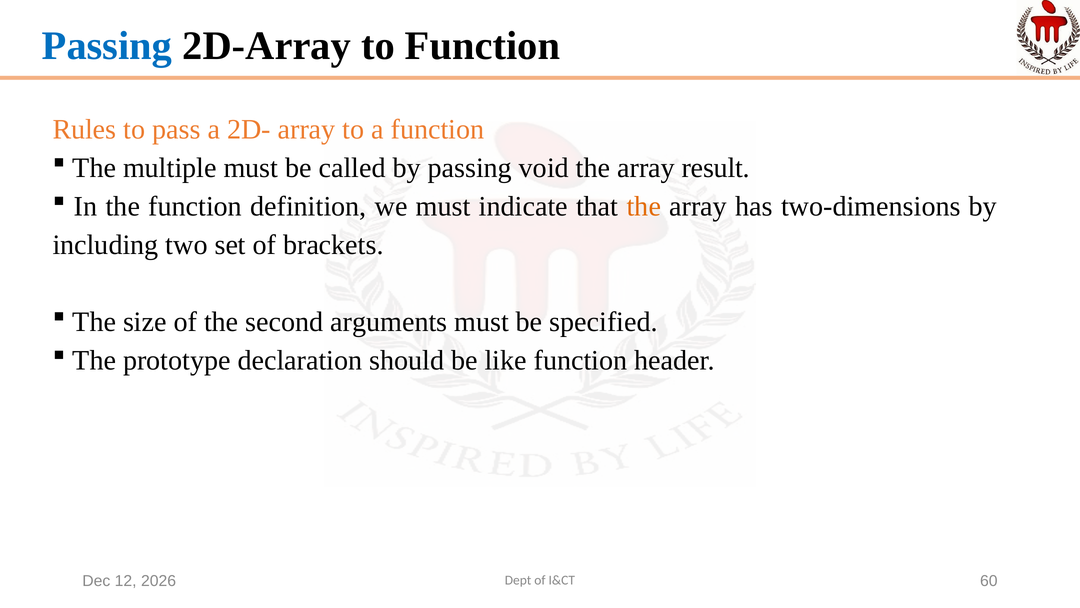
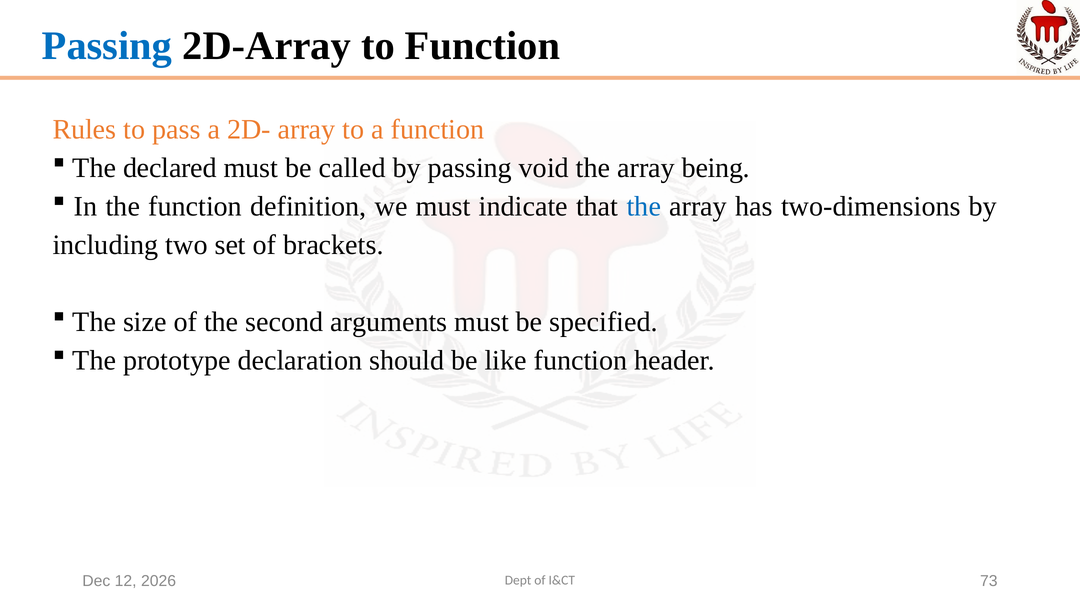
multiple: multiple -> declared (170, 168)
result: result -> being (716, 168)
the colour: orange -> blue (644, 206)
60: 60 -> 73 (989, 580)
